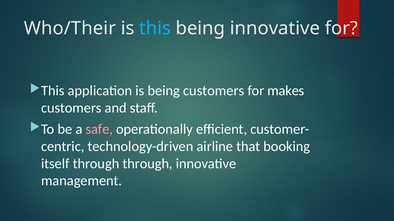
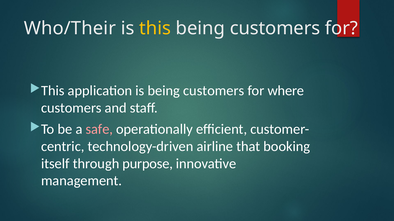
this colour: light blue -> yellow (155, 28)
innovative: innovative -> customers (275, 28)
makes: makes -> where (286, 91)
through through: through -> purpose (148, 164)
